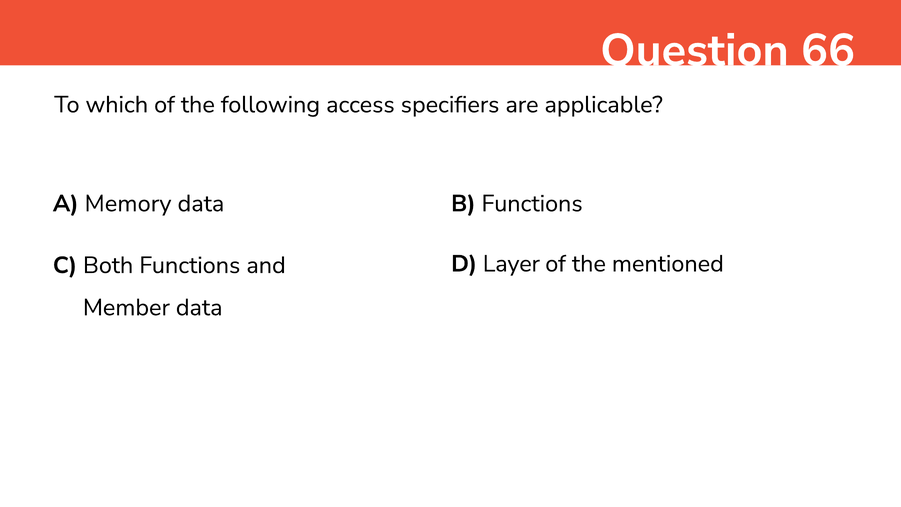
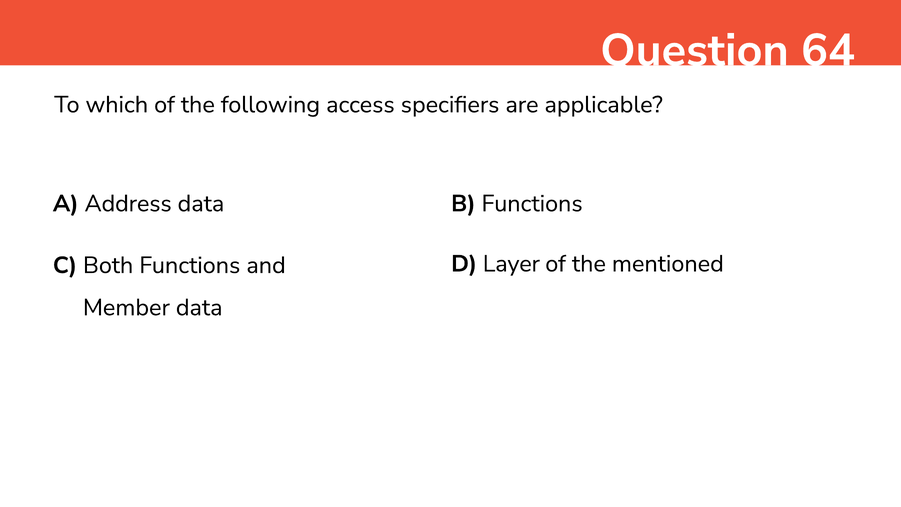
66: 66 -> 64 (828, 50)
Memory: Memory -> Address (128, 203)
